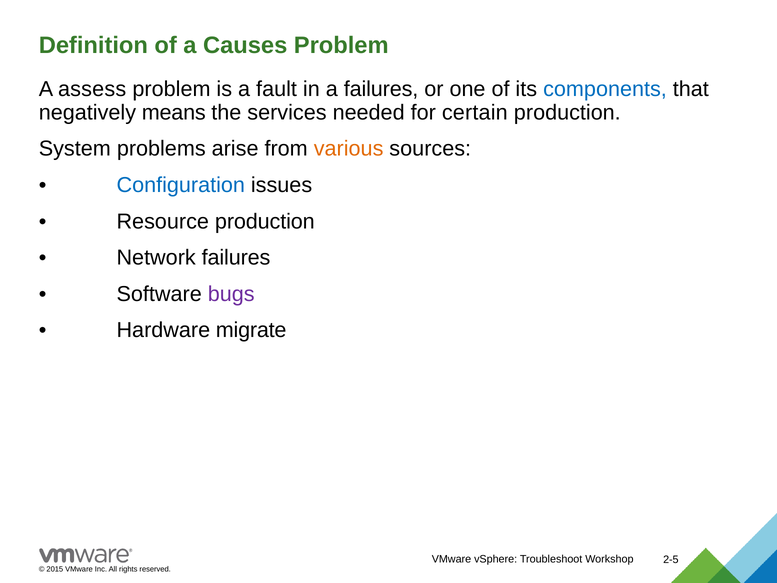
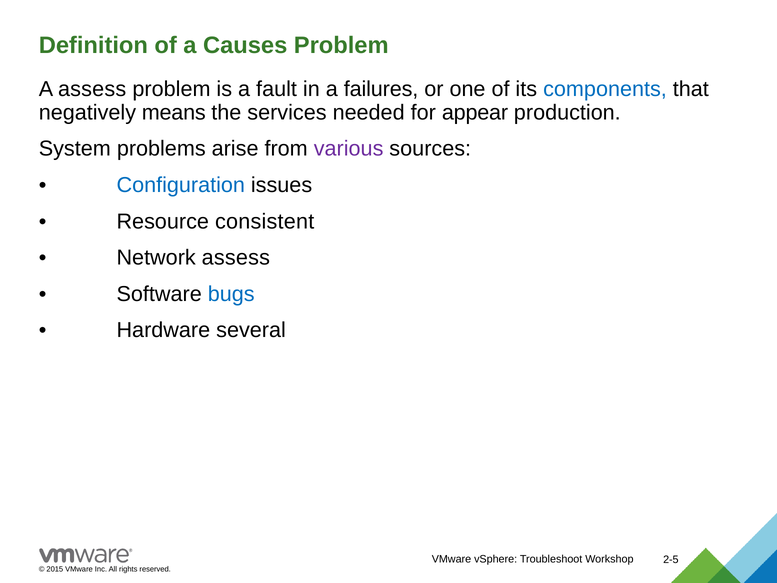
certain: certain -> appear (475, 113)
various colour: orange -> purple (349, 149)
Resource production: production -> consistent (265, 221)
Network failures: failures -> assess (236, 258)
bugs colour: purple -> blue (231, 294)
migrate: migrate -> several (251, 330)
